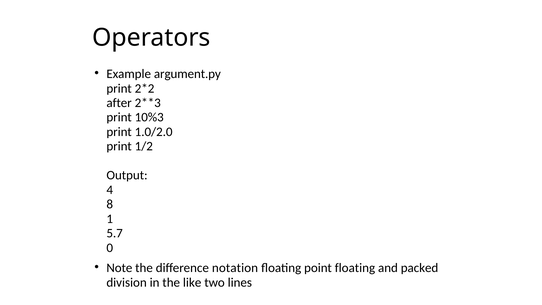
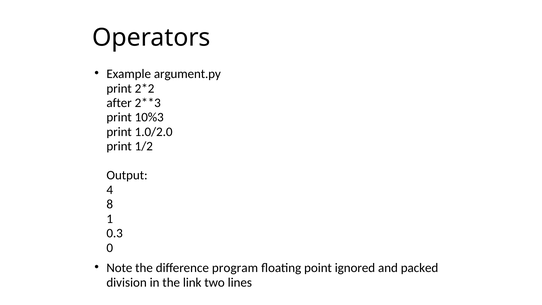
5.7: 5.7 -> 0.3 (115, 233)
notation: notation -> program (235, 268)
point floating: floating -> ignored (355, 268)
like: like -> link (192, 282)
